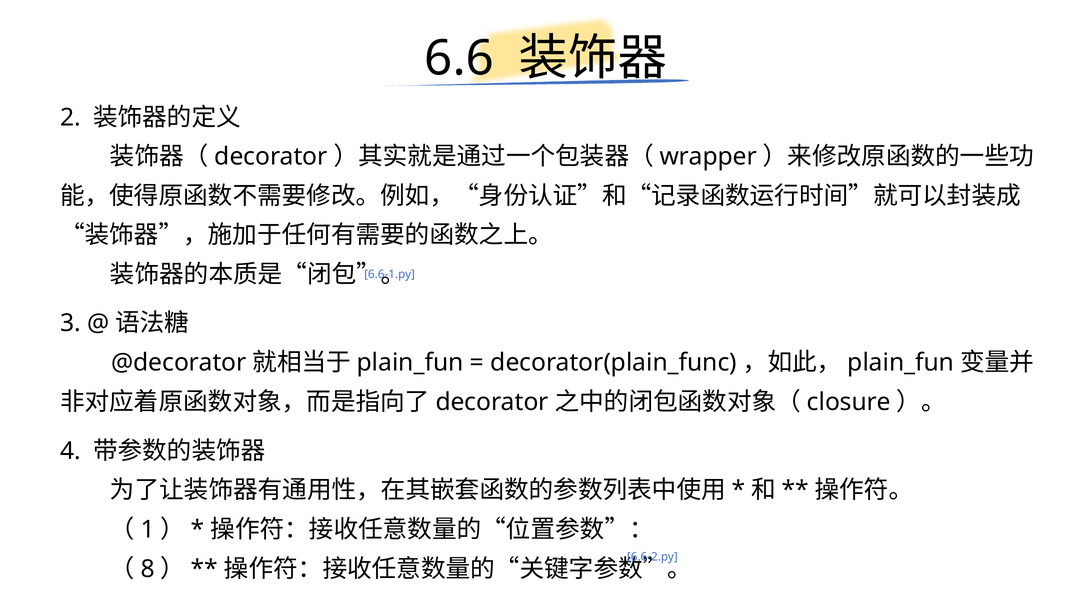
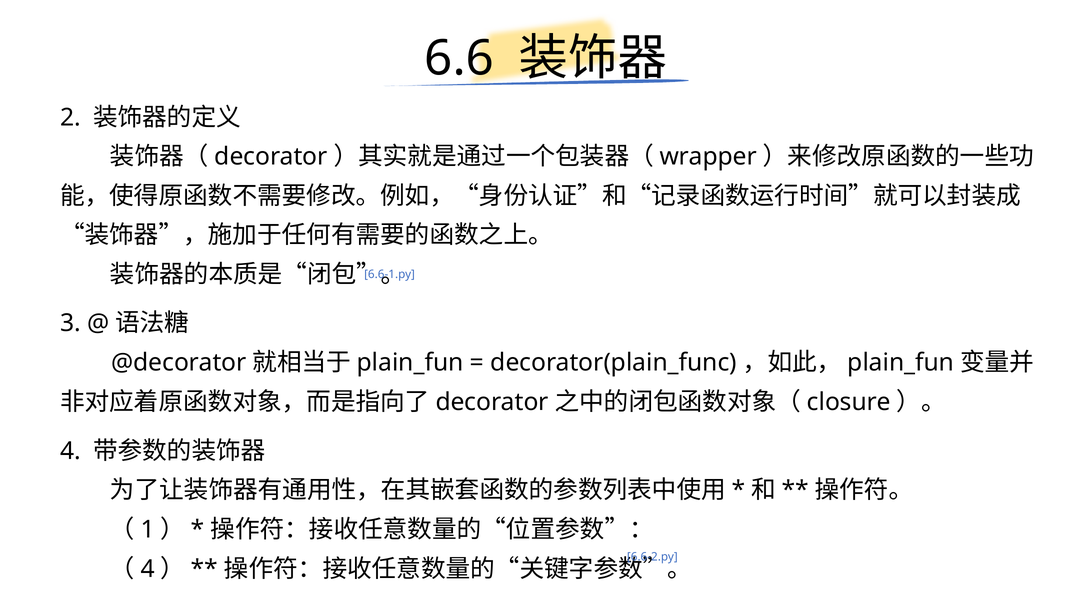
8: 8 -> 4 (148, 569)
